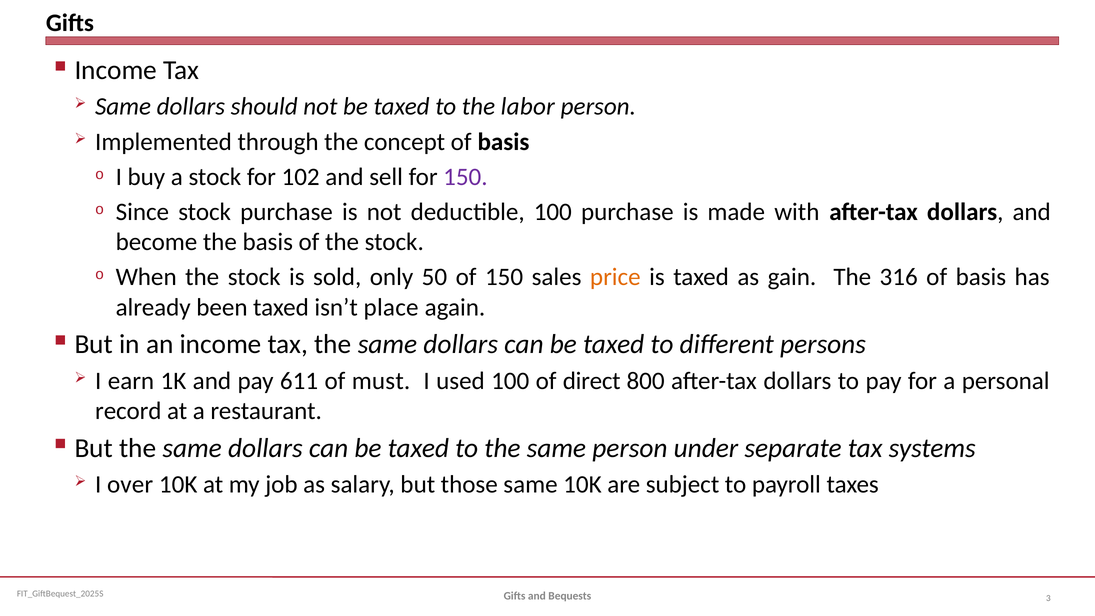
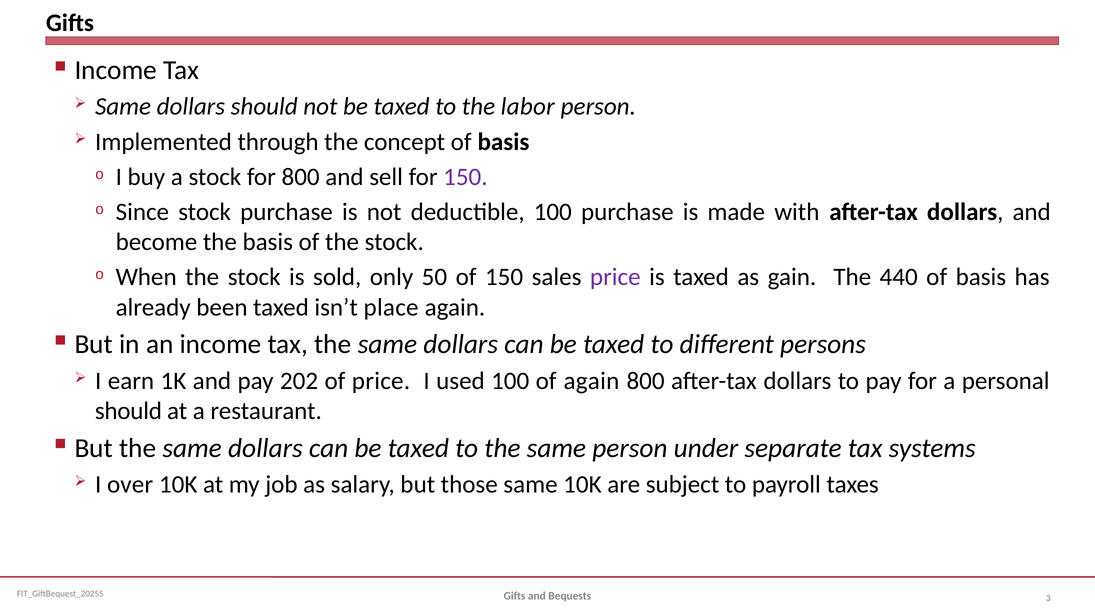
for 102: 102 -> 800 (301, 177)
price colour: orange -> purple (615, 277)
316: 316 -> 440 (899, 277)
611: 611 -> 202 (299, 381)
of must: must -> price (381, 381)
of direct: direct -> again (591, 381)
record: record -> should (128, 411)
